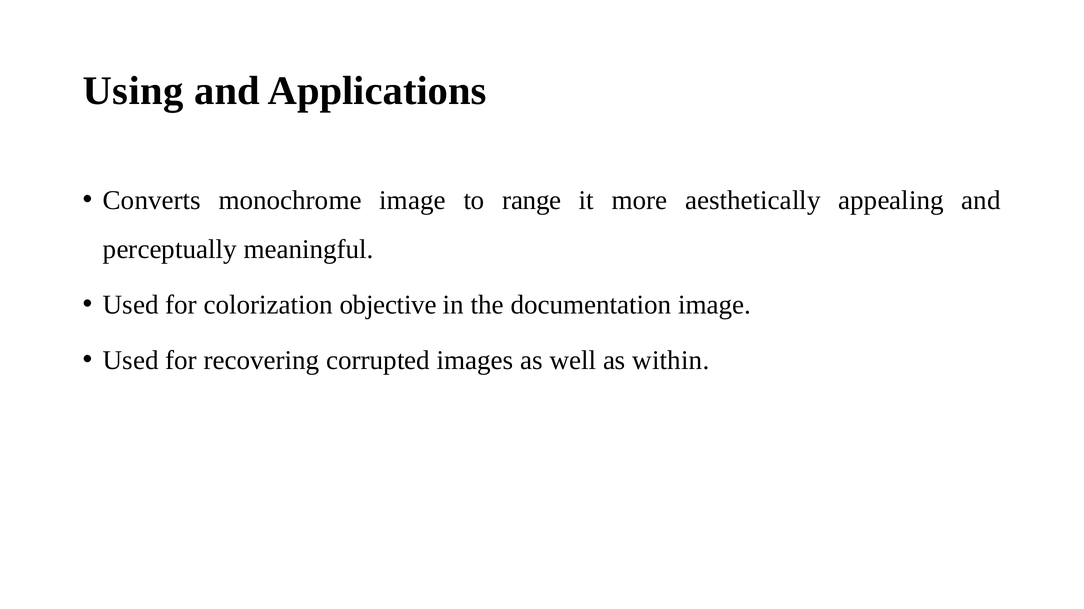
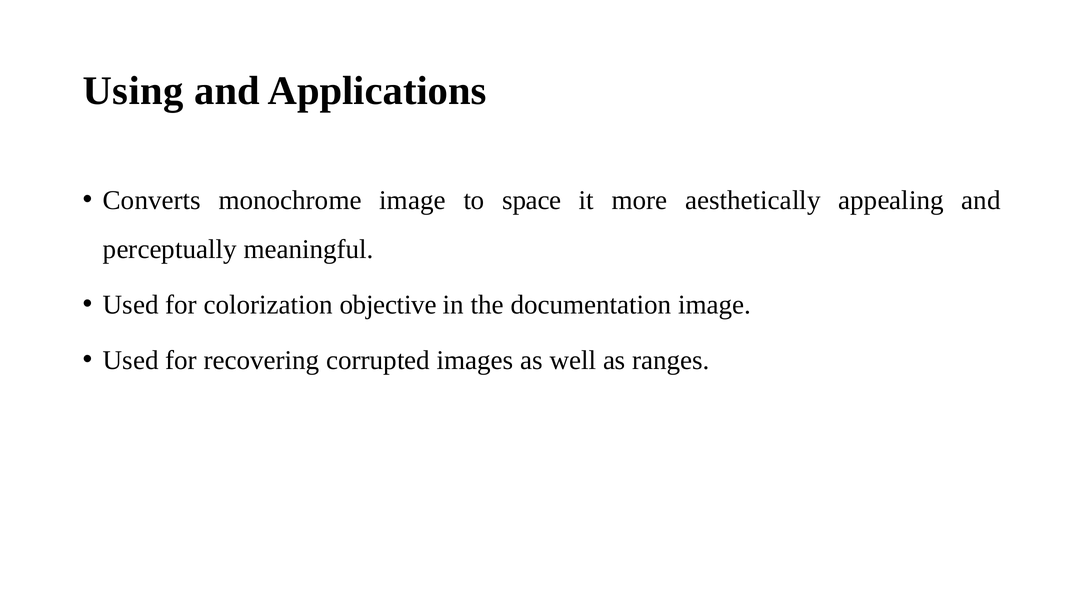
range: range -> space (532, 201)
within: within -> ranges (671, 361)
